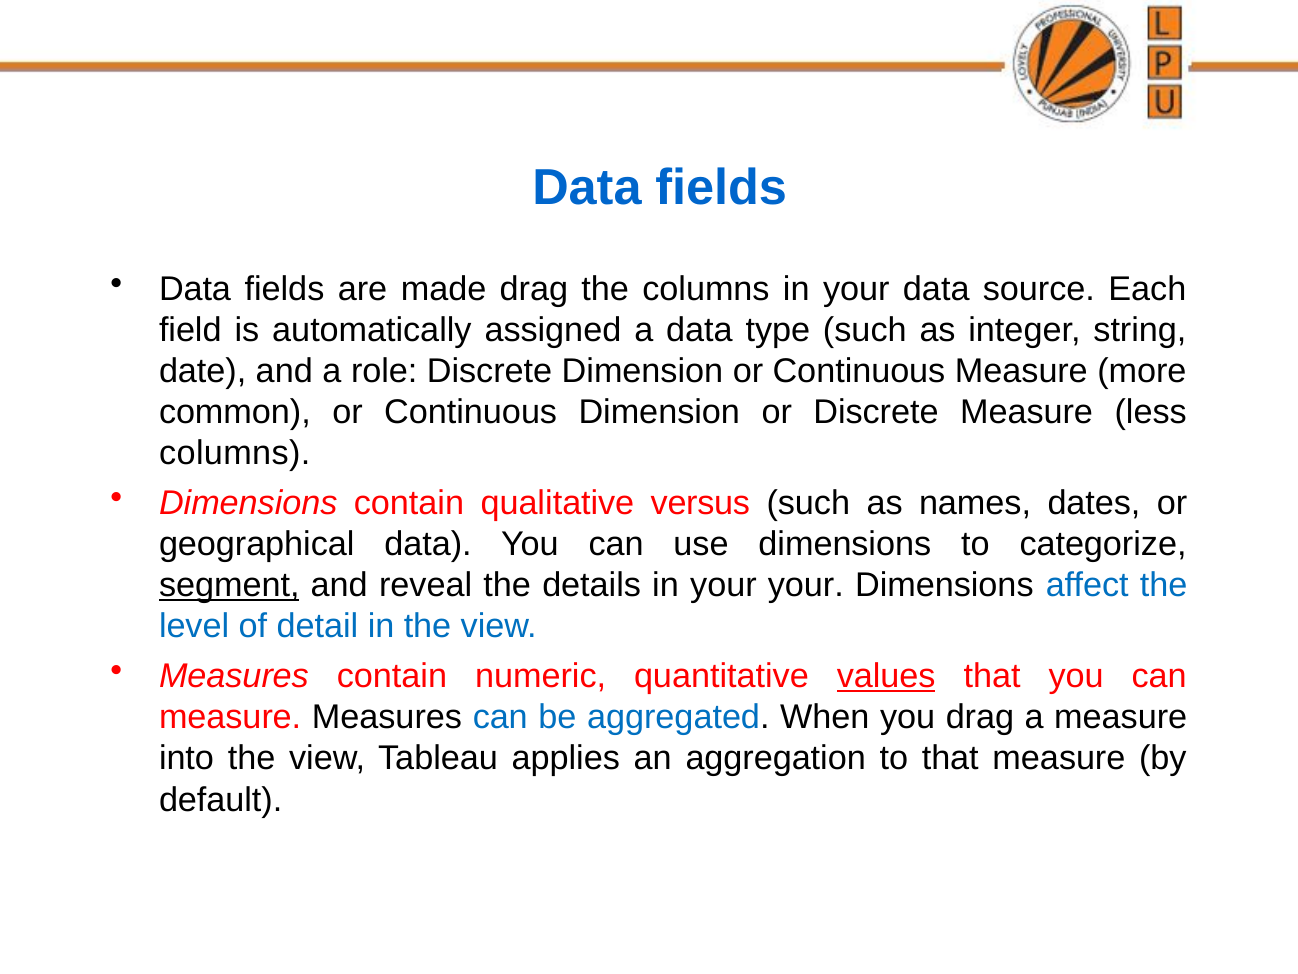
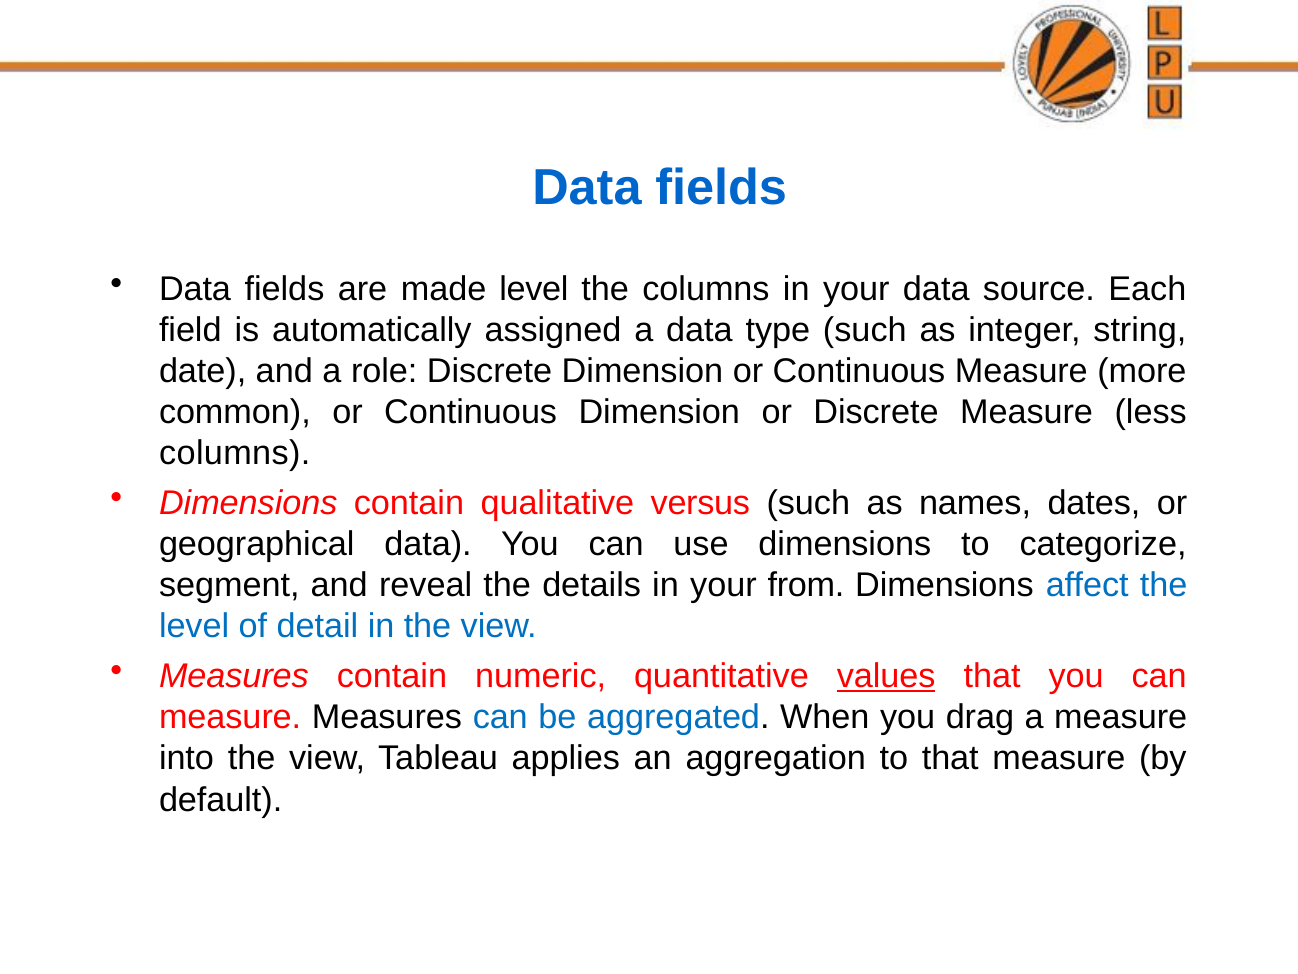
made drag: drag -> level (534, 289)
segment underline: present -> none (229, 585)
your your: your -> from (806, 585)
